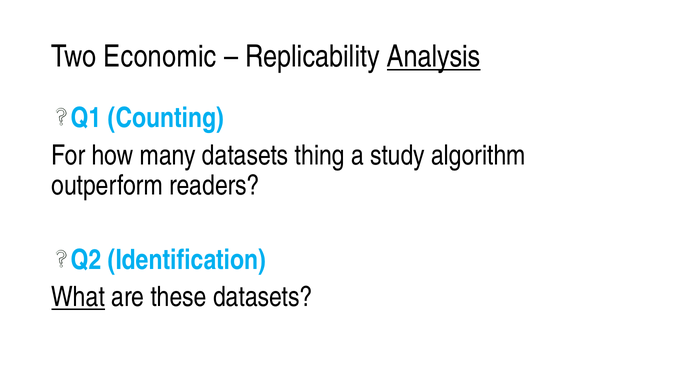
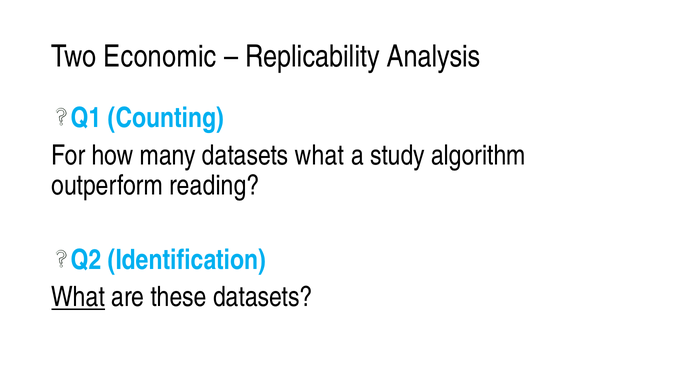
Analysis underline: present -> none (434, 57)
datasets thing: thing -> what (320, 156)
readers: readers -> reading (214, 186)
